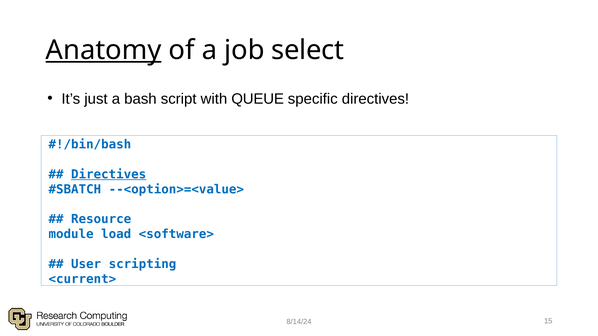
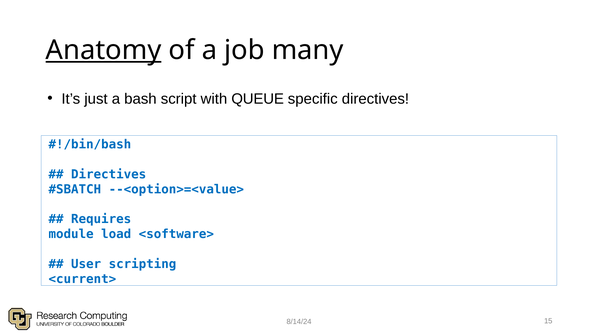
select: select -> many (308, 50)
Directives underline: present -> none (109, 175)
Resource: Resource -> Requires (101, 219)
